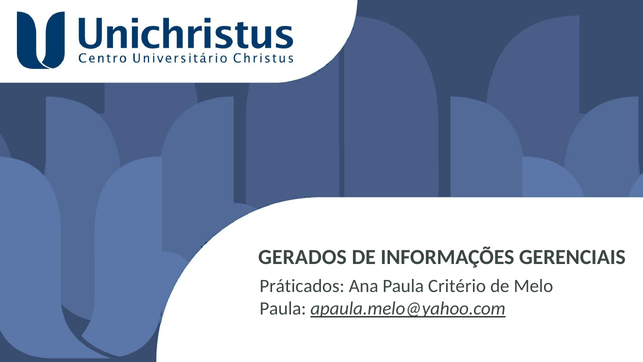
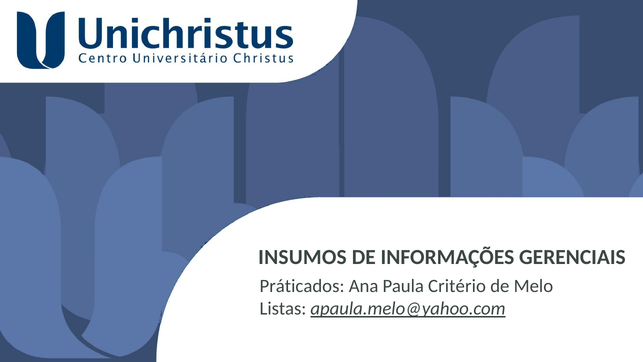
GERADOS: GERADOS -> INSUMOS (302, 257)
Paula: Paula -> Listas (283, 308)
